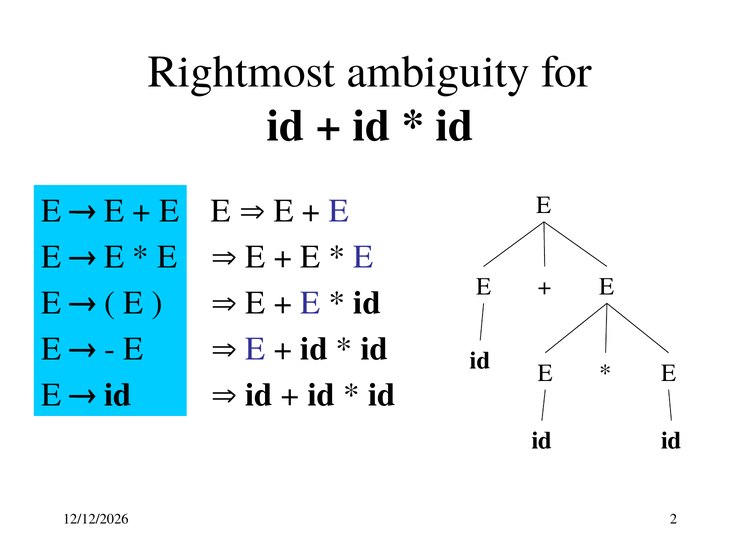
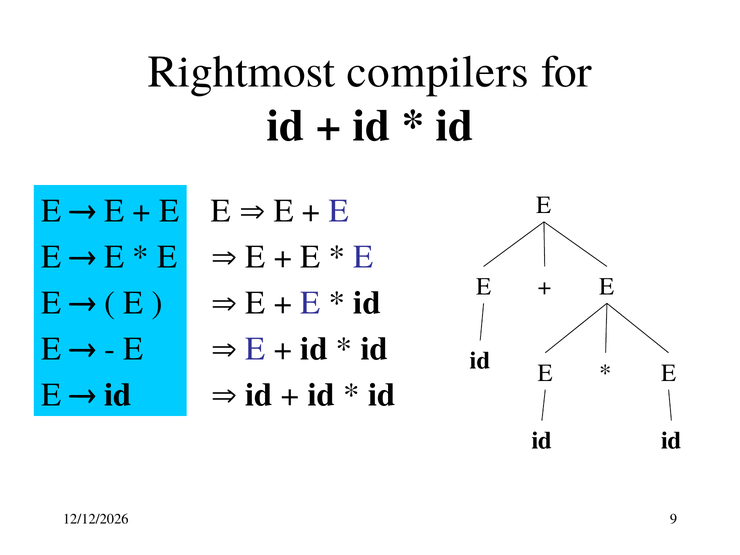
ambiguity: ambiguity -> compilers (438, 72)
2: 2 -> 9 (674, 519)
